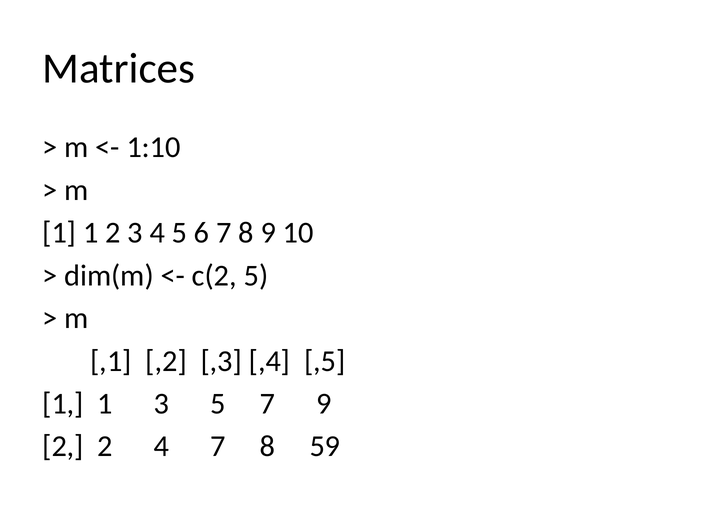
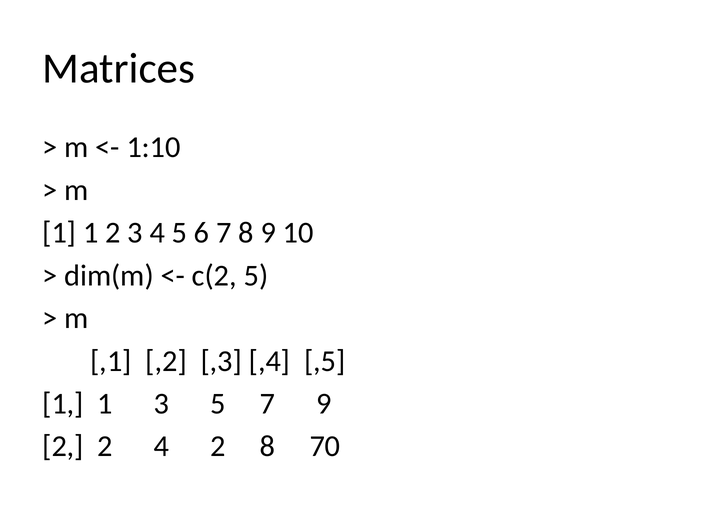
4 7: 7 -> 2 (218, 446)
59: 59 -> 70 (325, 446)
